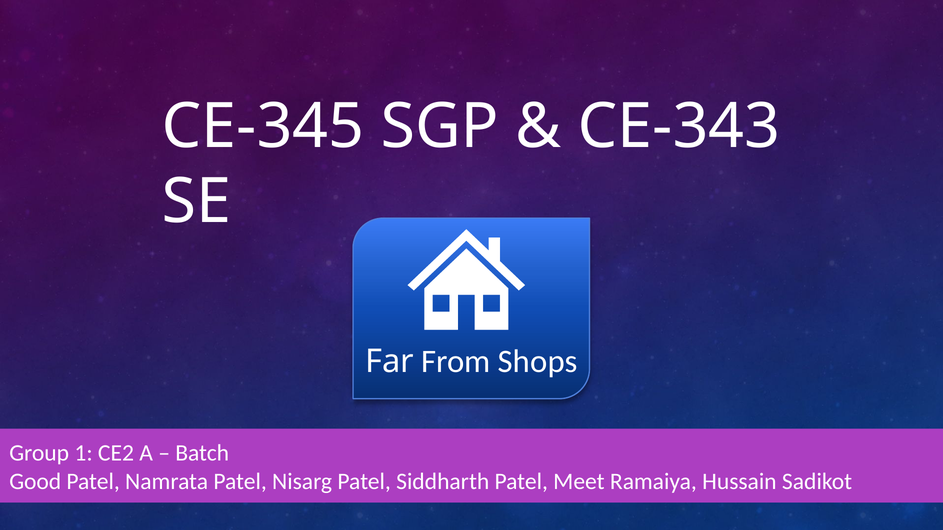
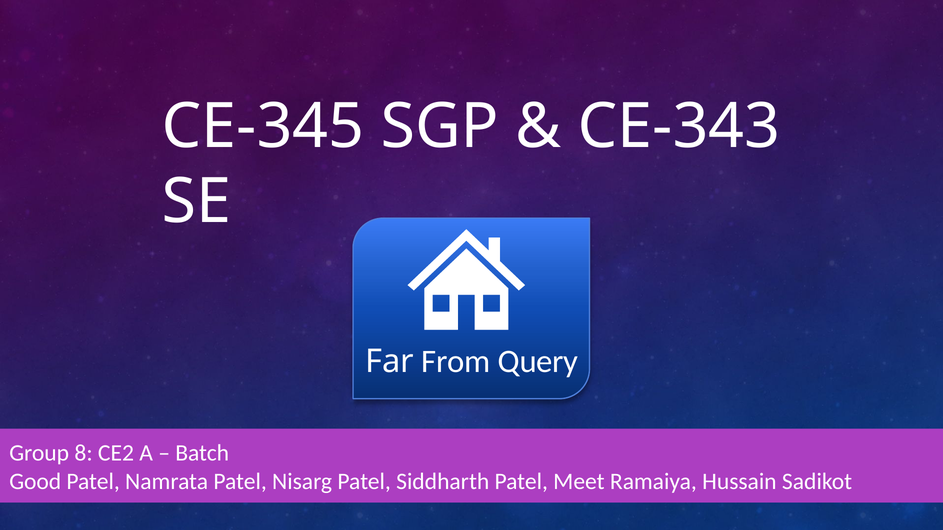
Shops: Shops -> Query (538, 362)
1: 1 -> 8 (84, 454)
